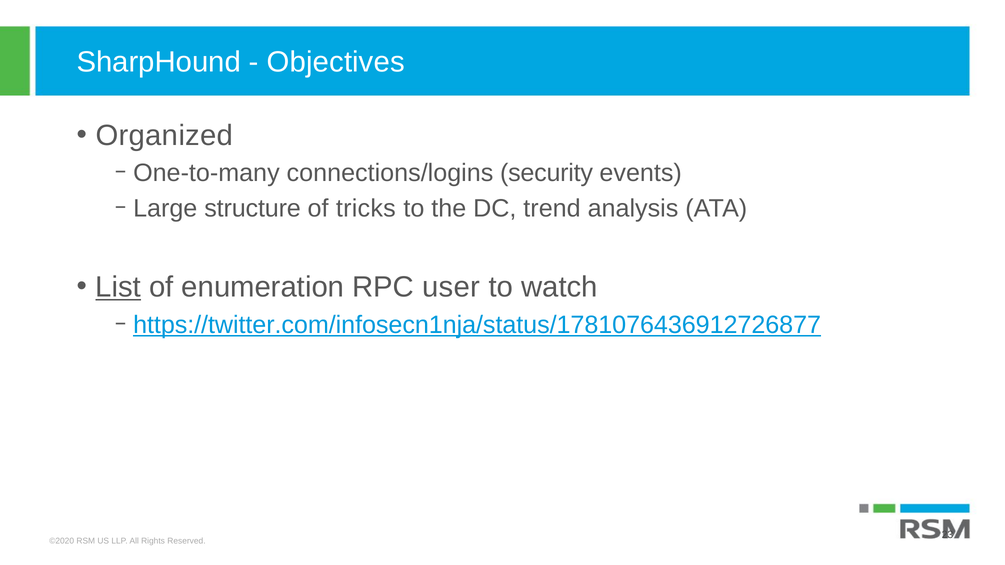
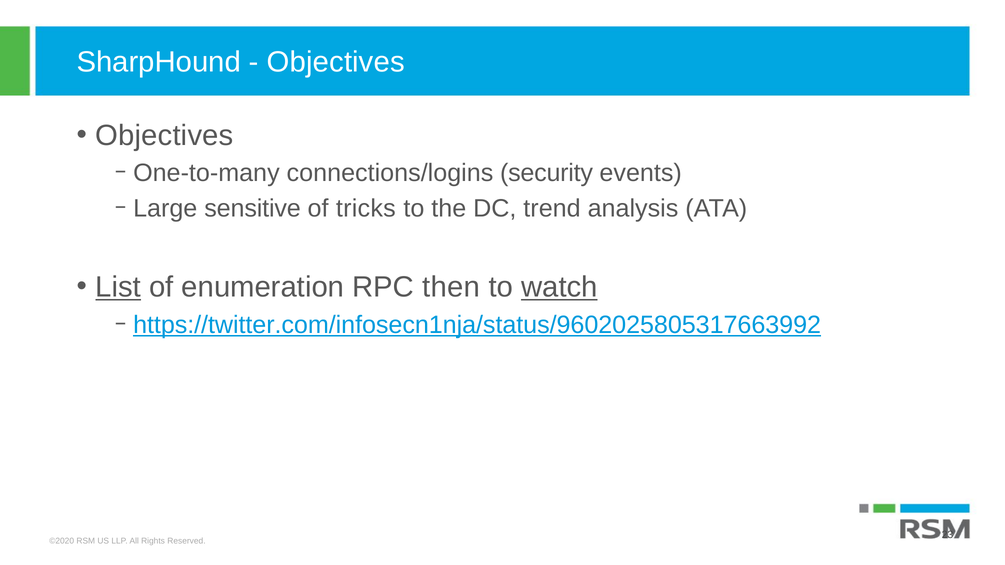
Organized: Organized -> Objectives (164, 136)
structure: structure -> sensitive (253, 209)
user: user -> then (451, 287)
watch underline: none -> present (559, 287)
https://twitter.com/infosecn1nja/status/1781076436912726877: https://twitter.com/infosecn1nja/status/1781076436912726877 -> https://twitter.com/infosecn1nja/status/9602025805317663992 (477, 325)
